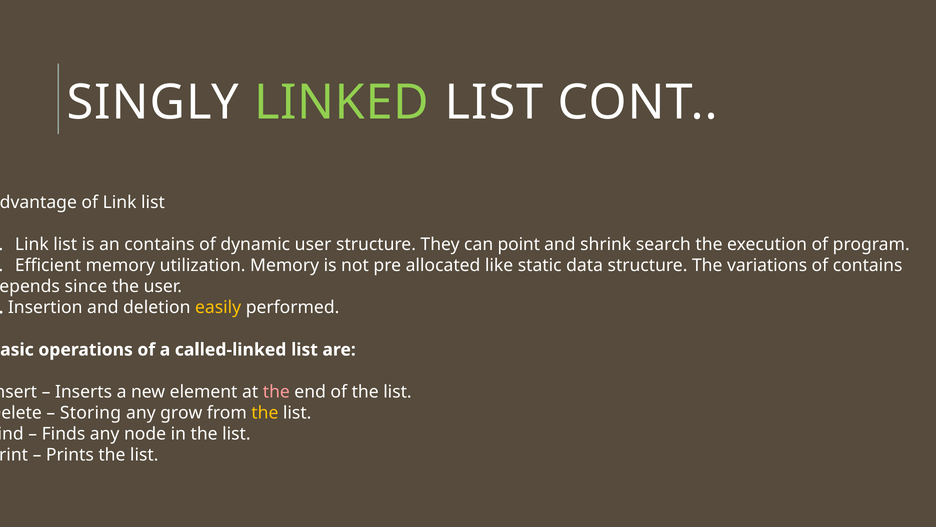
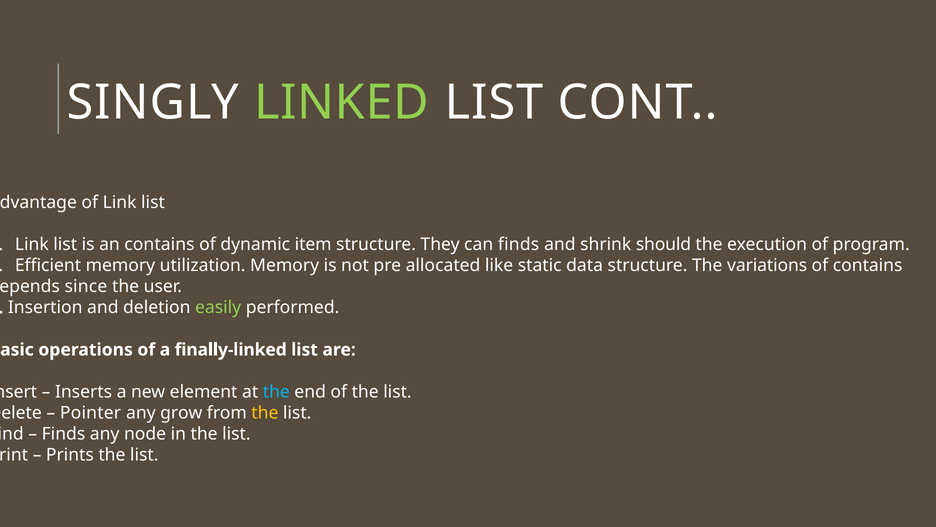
dynamic user: user -> item (313, 244)
can point: point -> finds (519, 244)
search: search -> should (663, 244)
easily colour: yellow -> light green (218, 307)
called-linked: called-linked -> finally-linked (231, 349)
the colour: pink -> light blue (276, 392)
Storing: Storing -> Pointer (91, 413)
